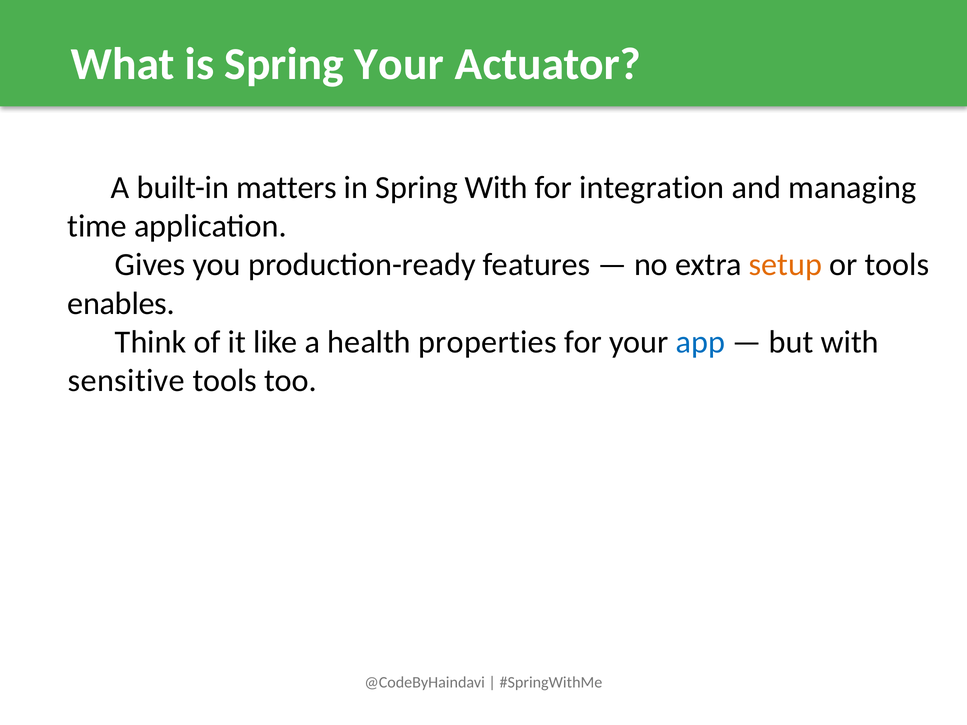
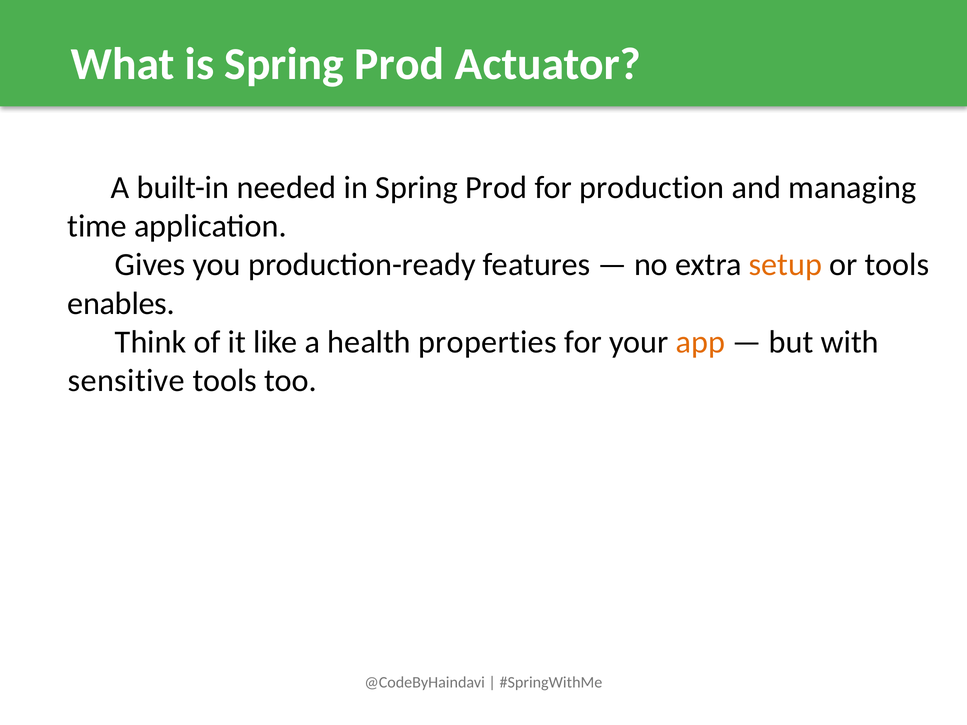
is Spring Your: Your -> Prod (399, 64)
matters: matters -> needed (286, 188)
in Spring With: With -> Prod (496, 188)
integration: integration -> production (652, 188)
app colour: blue -> orange (700, 342)
